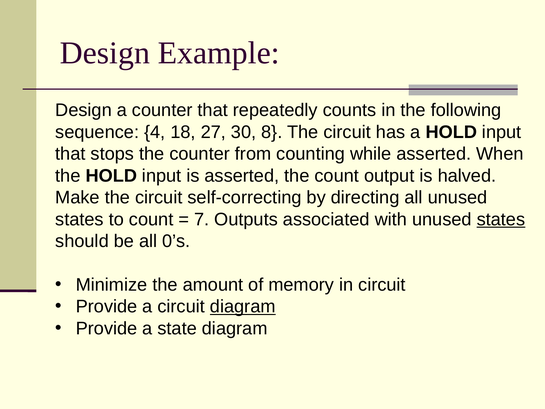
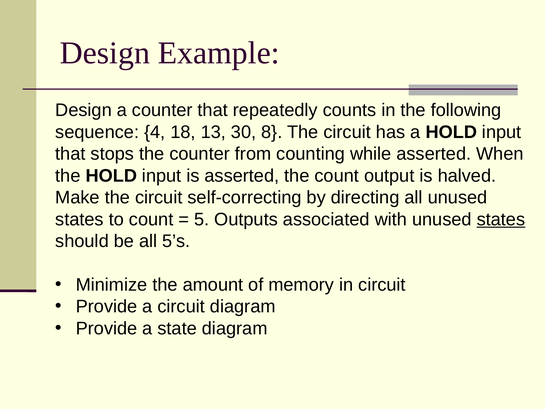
27: 27 -> 13 (213, 132)
7: 7 -> 5 (202, 219)
0’s: 0’s -> 5’s (176, 241)
diagram underline: present -> none (243, 306)
